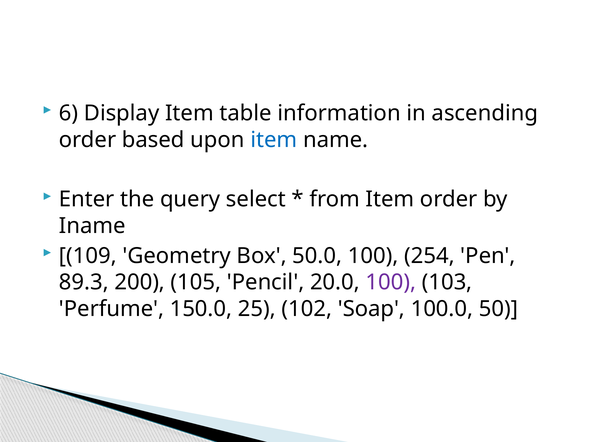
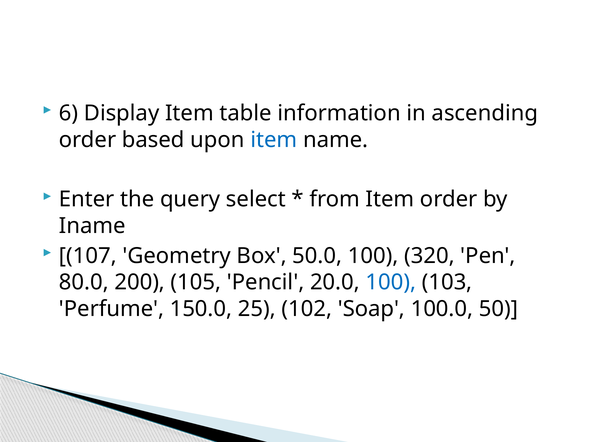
109: 109 -> 107 (88, 256)
254: 254 -> 320 (429, 256)
89.3: 89.3 -> 80.0 (84, 283)
100 colour: purple -> blue (391, 283)
